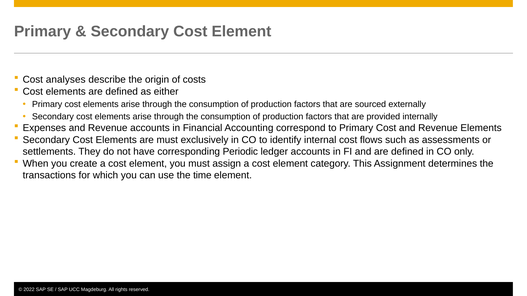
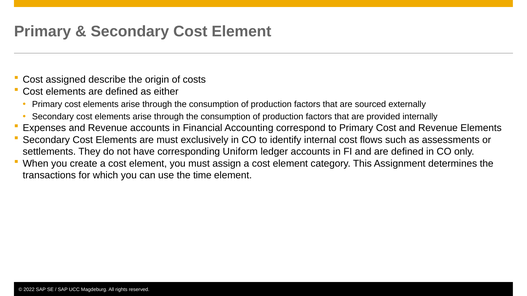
analyses: analyses -> assigned (66, 80)
Periodic: Periodic -> Uniform (240, 152)
